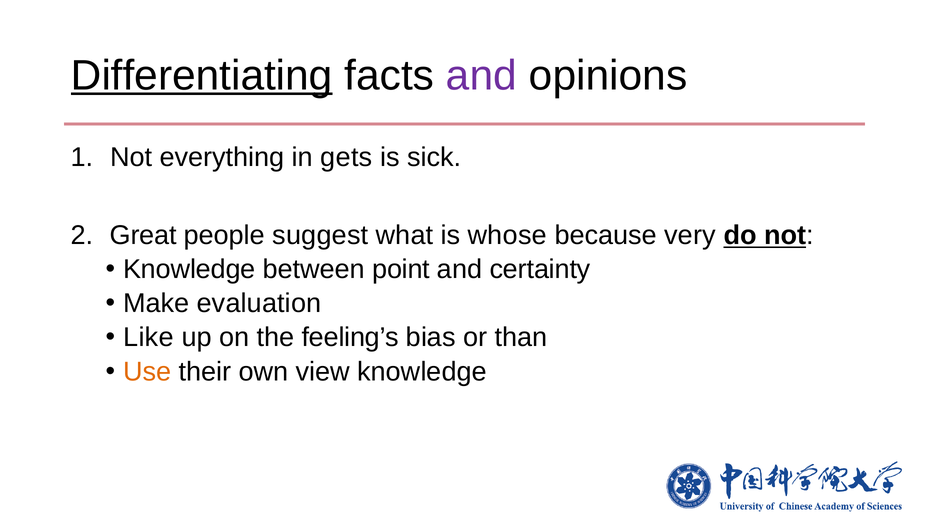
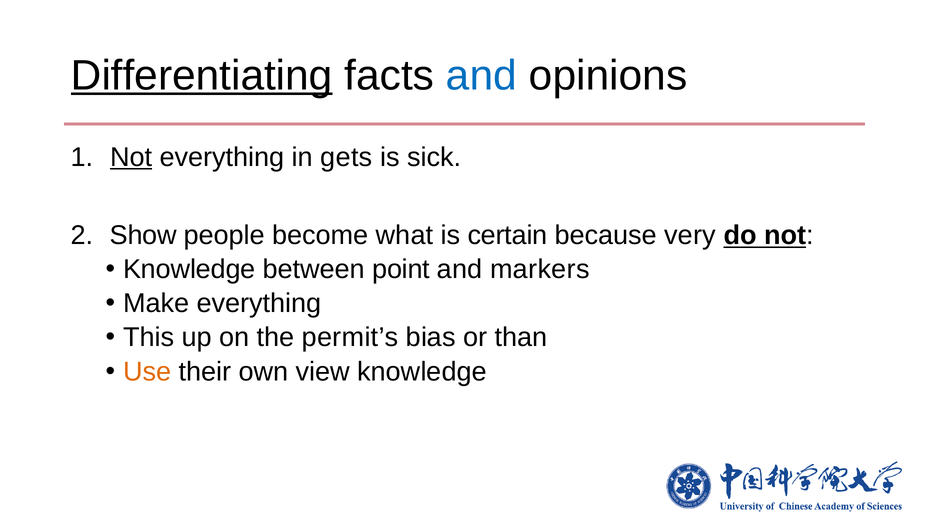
and colour: purple -> blue (481, 76)
Not underline: none -> present (131, 157)
Great: Great -> Show (143, 235)
suggest: suggest -> become (320, 235)
whose: whose -> certain (507, 235)
certainty: certainty -> markers (540, 269)
Make evaluation: evaluation -> everything (259, 303)
Like: Like -> This (149, 337)
feeling’s: feeling’s -> permit’s (350, 337)
